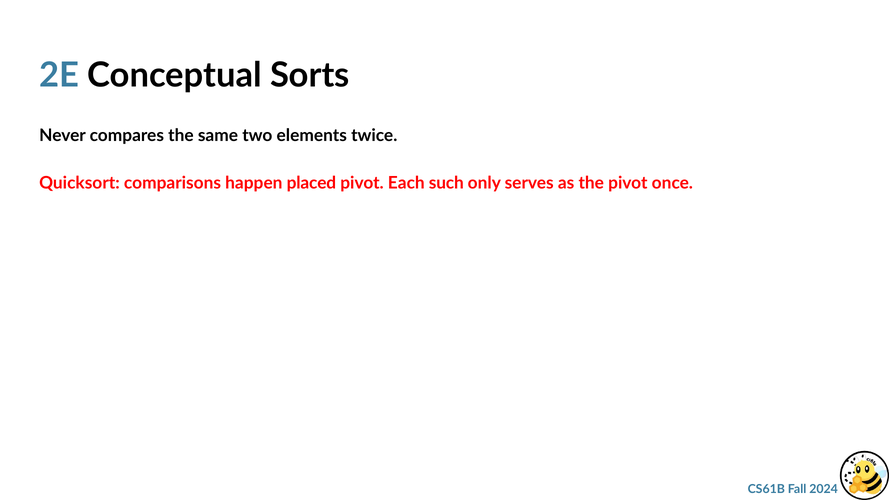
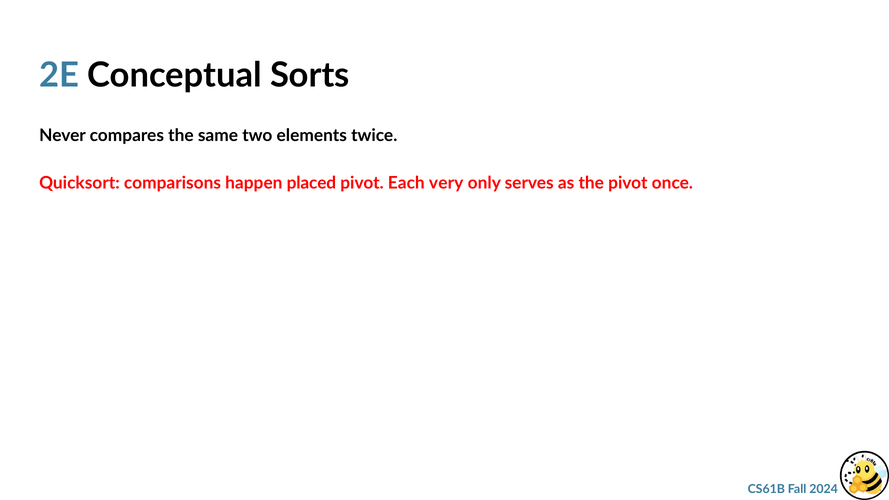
such: such -> very (446, 183)
